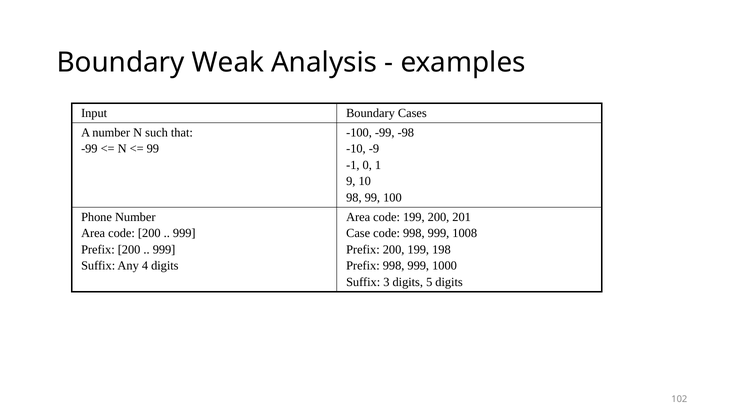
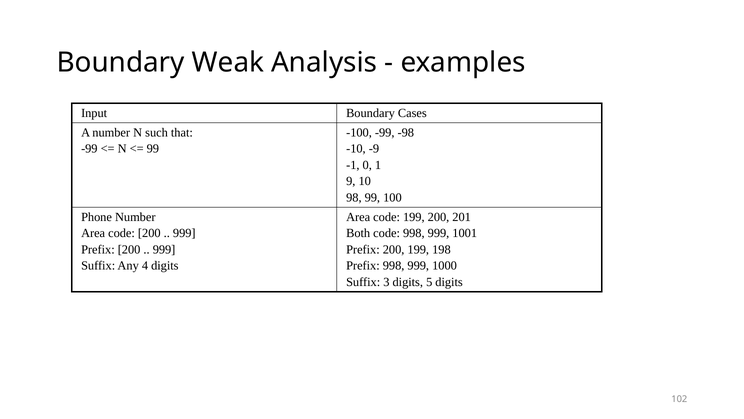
Case: Case -> Both (358, 233)
1008: 1008 -> 1001 (465, 233)
